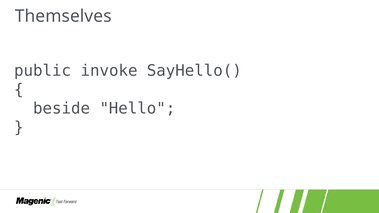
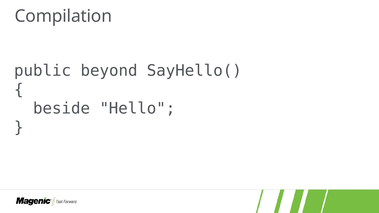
Themselves: Themselves -> Compilation (63, 16)
invoke: invoke -> beyond (109, 71)
